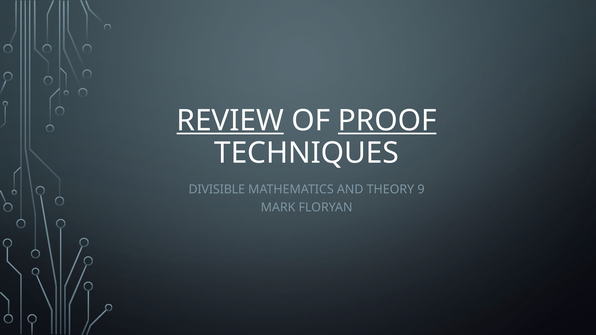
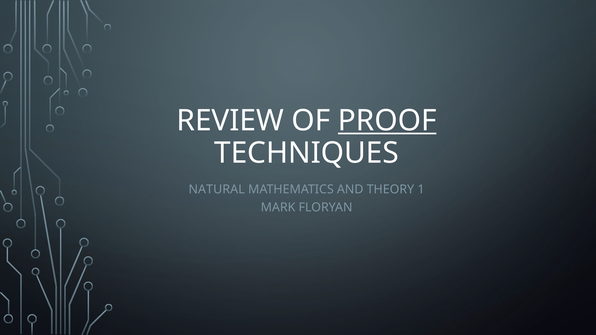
REVIEW underline: present -> none (230, 121)
DIVISIBLE: DIVISIBLE -> NATURAL (217, 190)
9: 9 -> 1 (421, 190)
